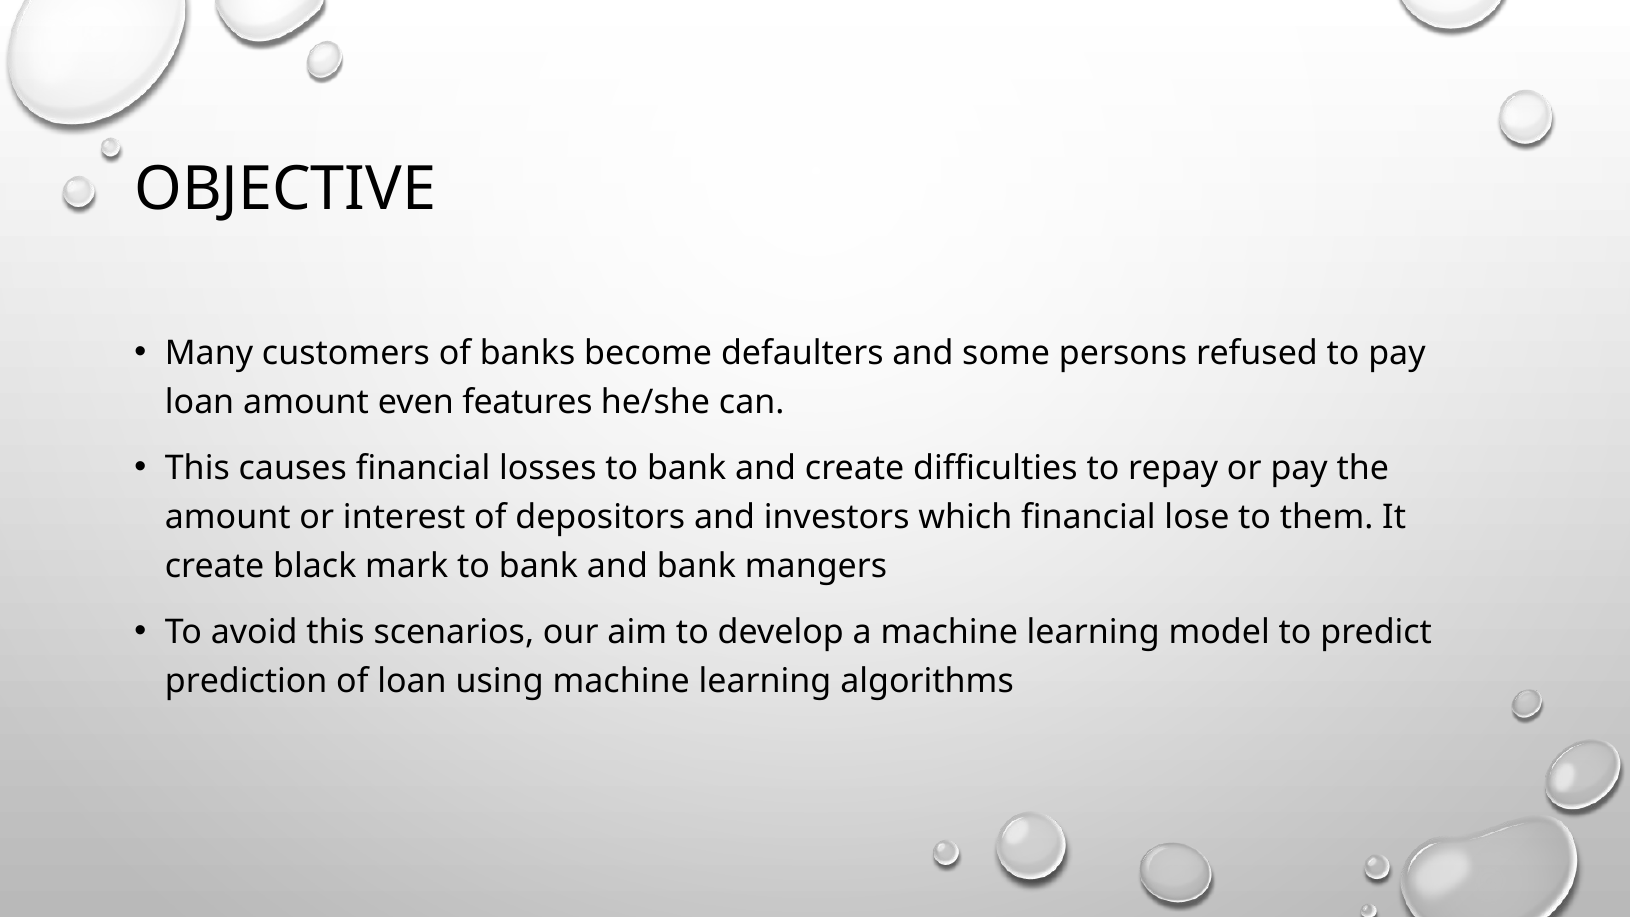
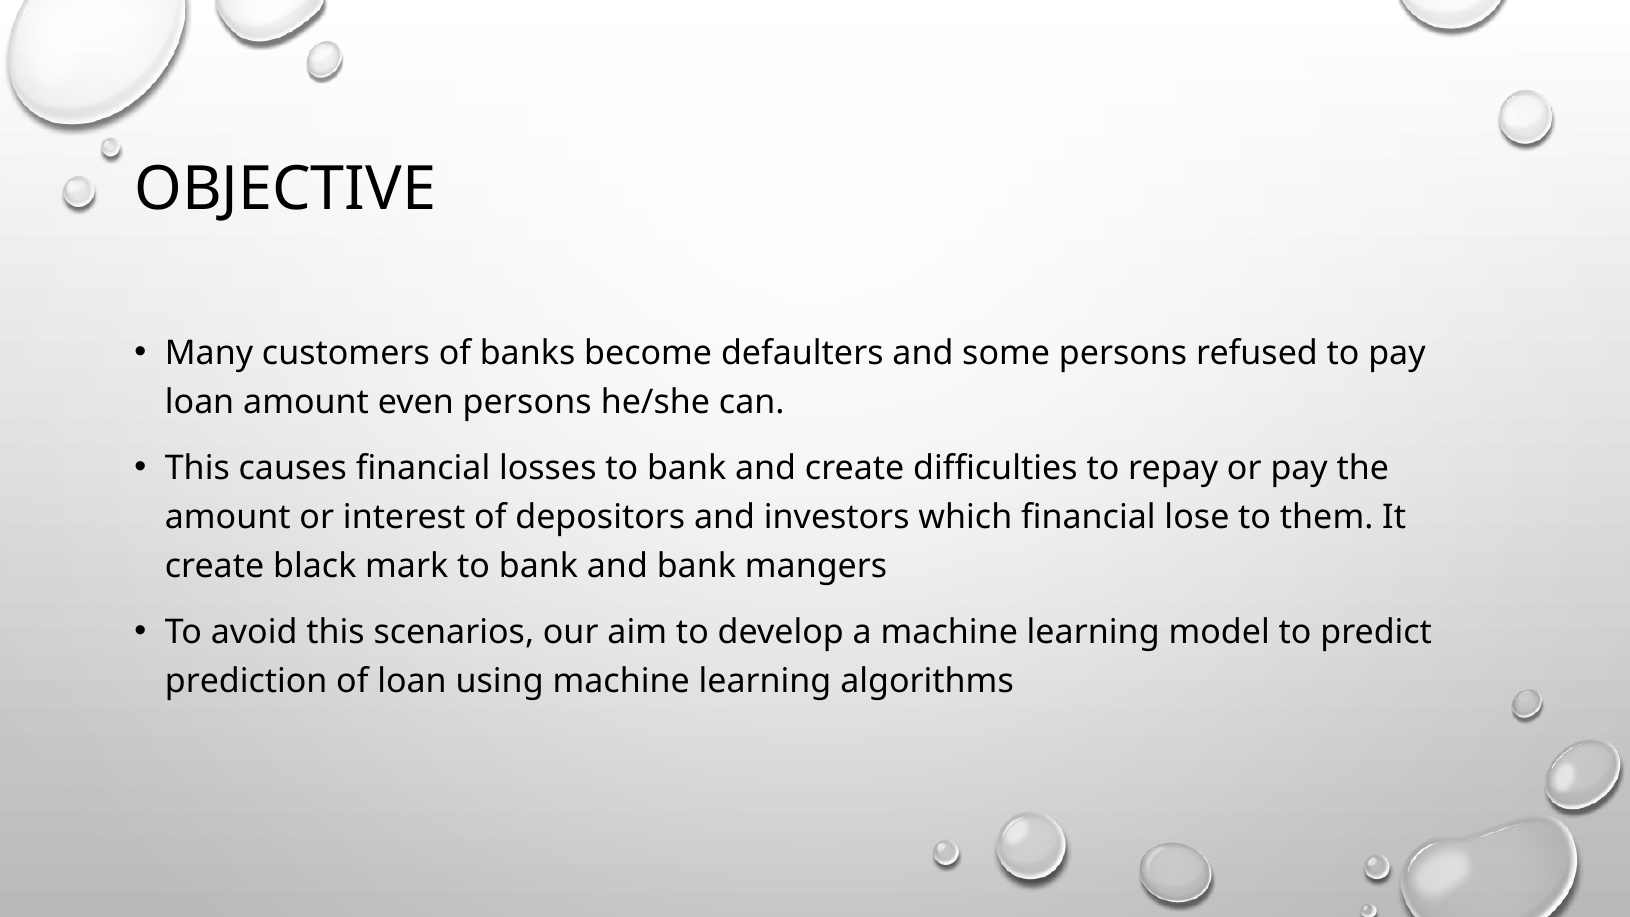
even features: features -> persons (527, 402)
